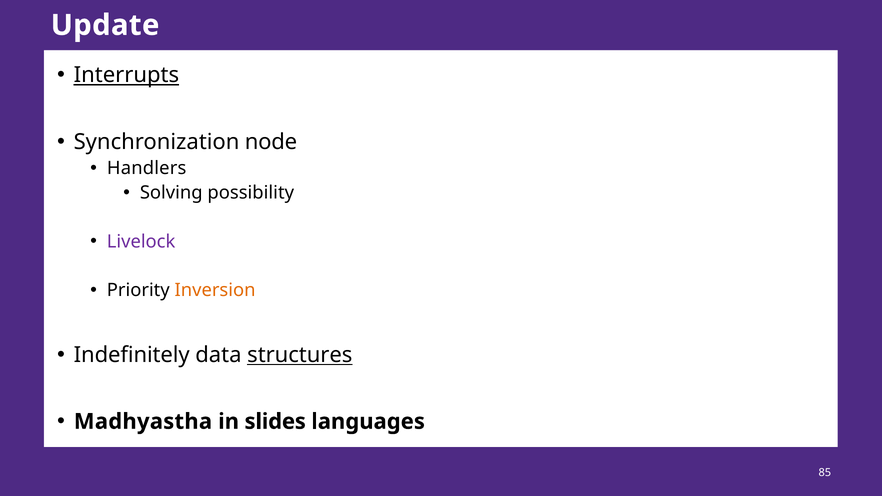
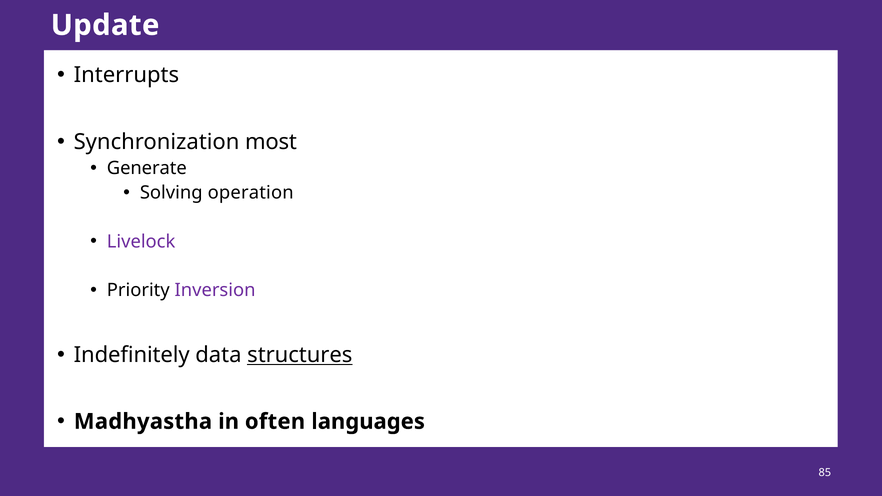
Interrupts underline: present -> none (126, 75)
node: node -> most (271, 142)
Handlers: Handlers -> Generate (147, 168)
possibility: possibility -> operation (251, 193)
Inversion colour: orange -> purple (215, 290)
slides: slides -> often (275, 422)
